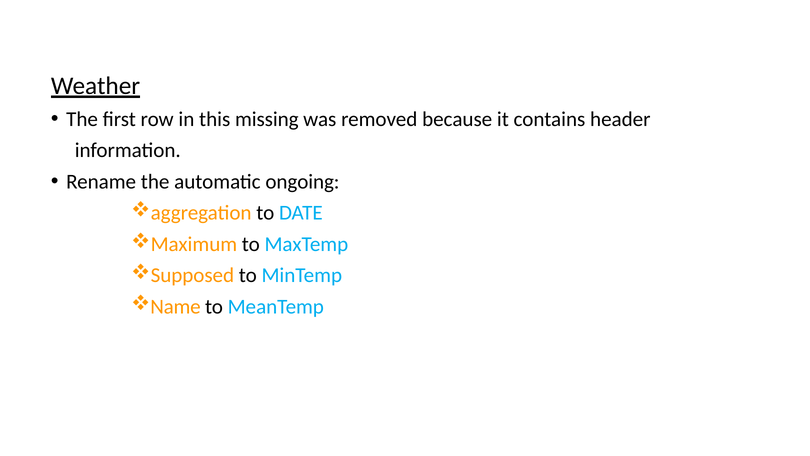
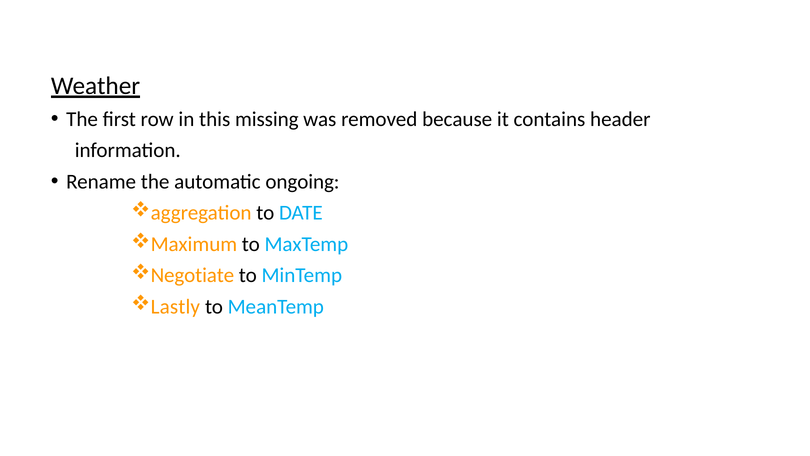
Supposed: Supposed -> Negotiate (192, 275)
Name: Name -> Lastly (175, 306)
